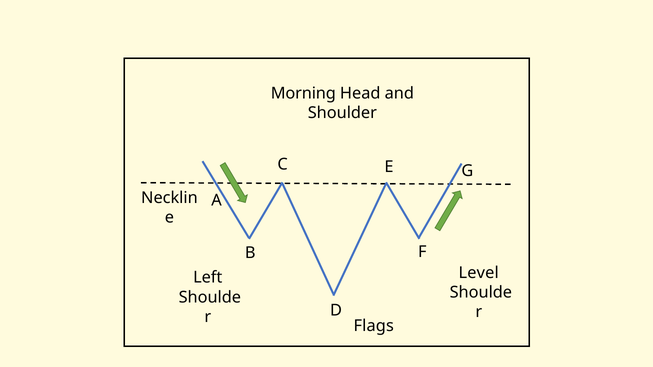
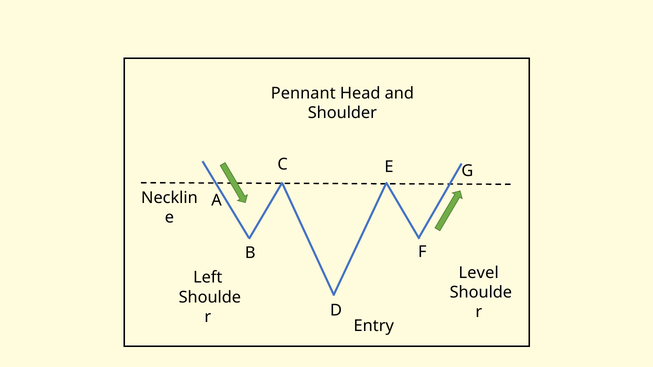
Morning: Morning -> Pennant (303, 93)
Flags: Flags -> Entry (374, 326)
